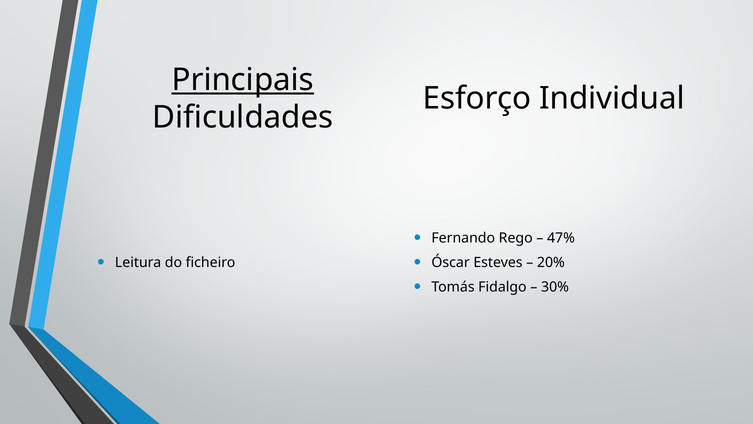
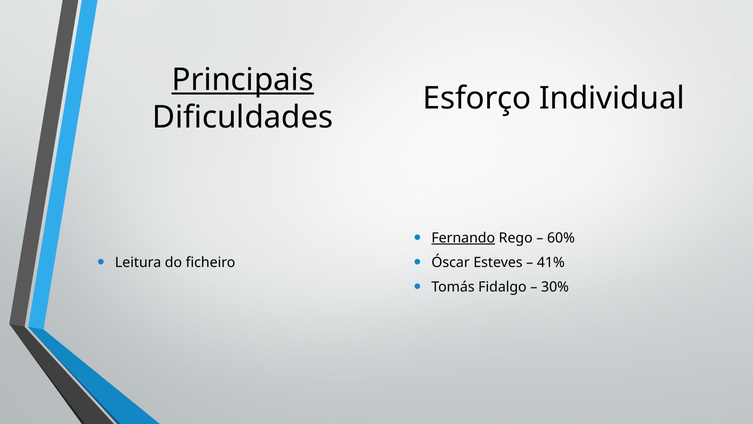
Fernando underline: none -> present (463, 238)
47%: 47% -> 60% (561, 238)
20%: 20% -> 41% (551, 262)
